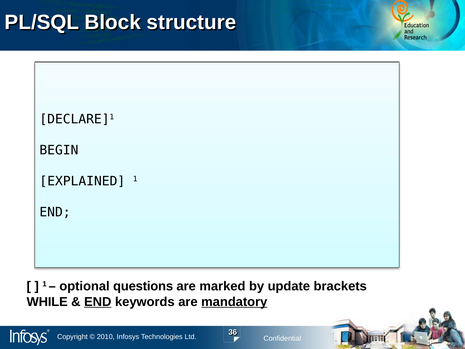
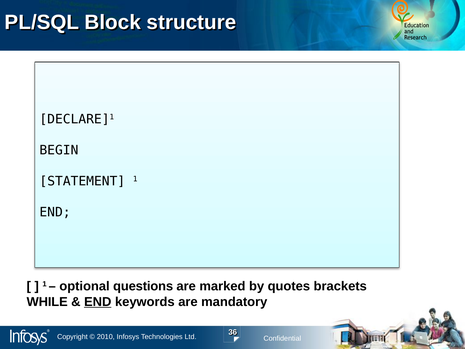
EXPLAINED: EXPLAINED -> STATEMENT (82, 181)
update: update -> quotes (289, 286)
mandatory underline: present -> none (234, 302)
